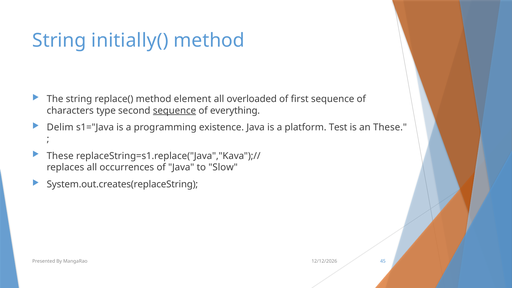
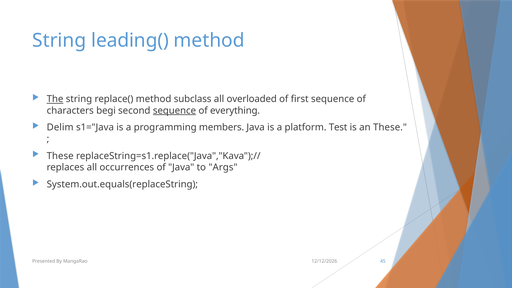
initially(: initially( -> leading( (130, 40)
The underline: none -> present (55, 99)
element: element -> subclass (193, 99)
type: type -> begi (106, 111)
existence: existence -> members (222, 127)
Slow: Slow -> Args (223, 167)
System.out.creates(replaceString: System.out.creates(replaceString -> System.out.equals(replaceString (122, 184)
